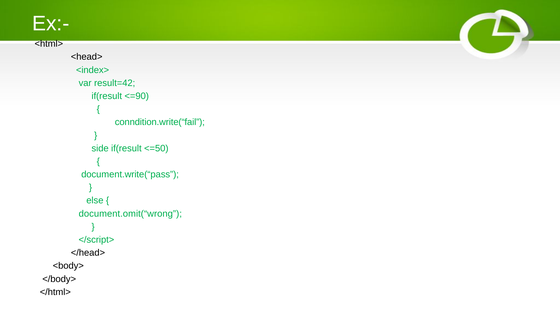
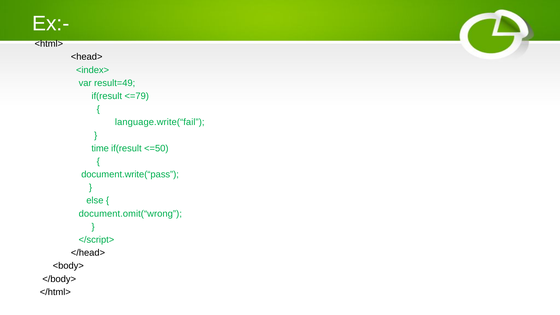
result=42: result=42 -> result=49 (115, 83)
<=90: <=90 -> <=79 (137, 96)
conndition.write(“fail: conndition.write(“fail -> language.write(“fail (160, 122)
side: side -> time (100, 148)
